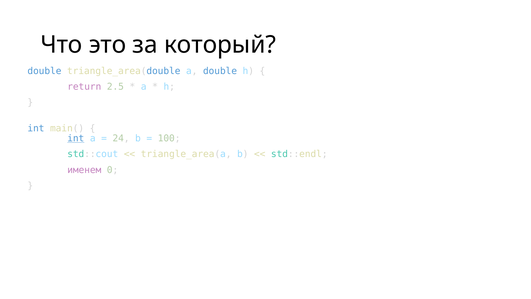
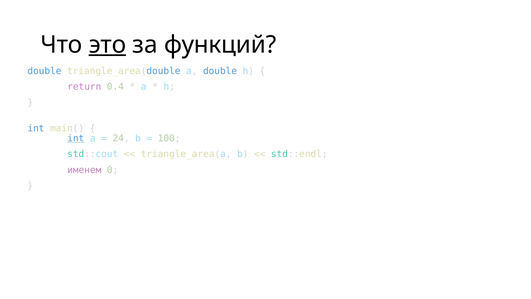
это underline: none -> present (107, 45)
который: который -> функций (220, 45)
2.5: 2.5 -> 0.4 (115, 87)
